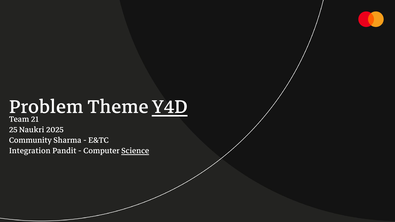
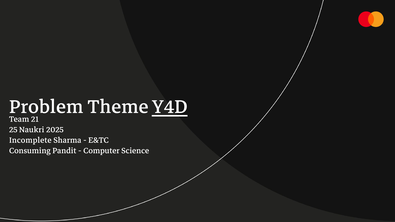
Community: Community -> Incomplete (30, 139)
Integration: Integration -> Consuming (30, 150)
Science underline: present -> none (135, 150)
